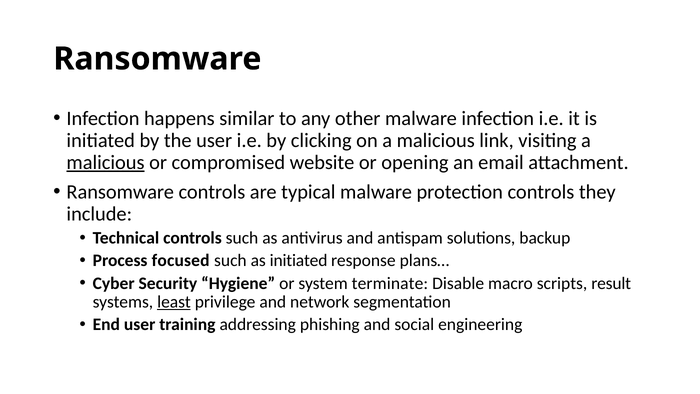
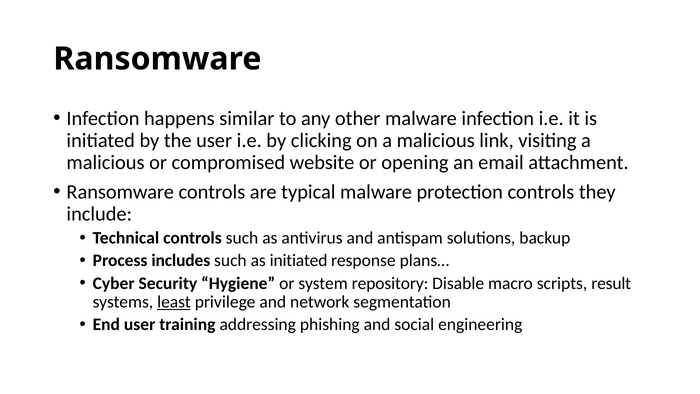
malicious underline: present -> none (106, 162)
focused: focused -> includes (181, 261)
terminate: terminate -> repository (390, 283)
